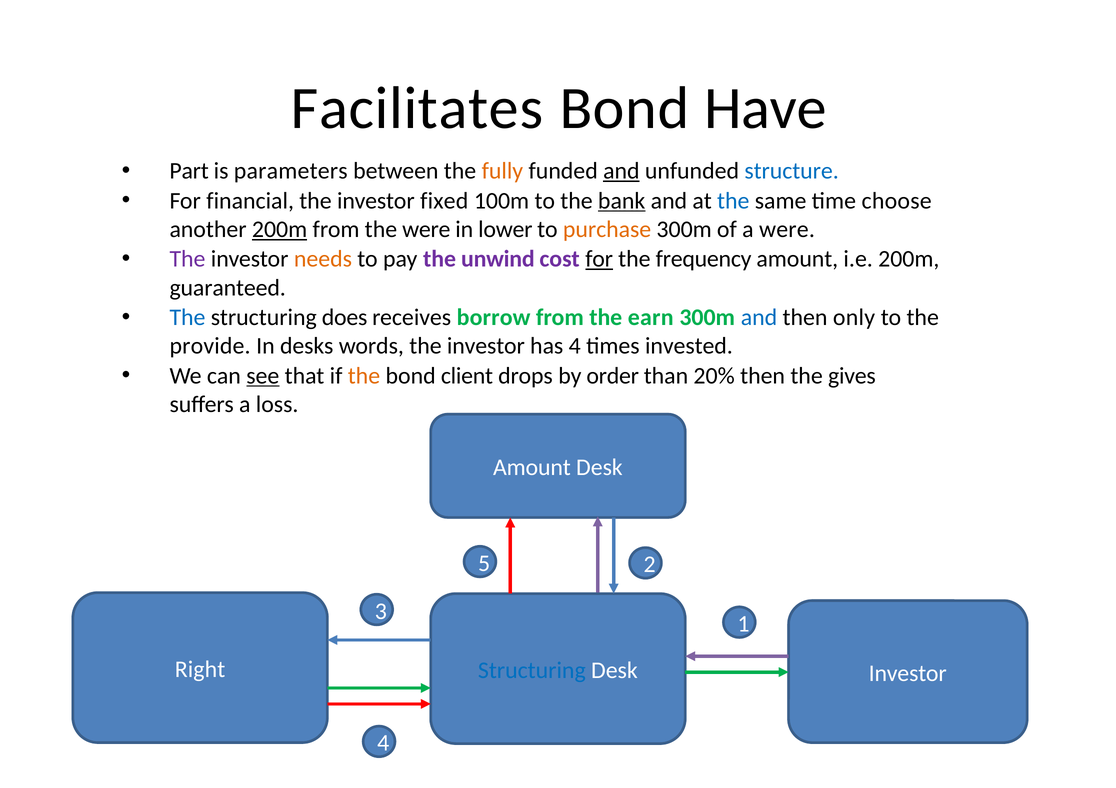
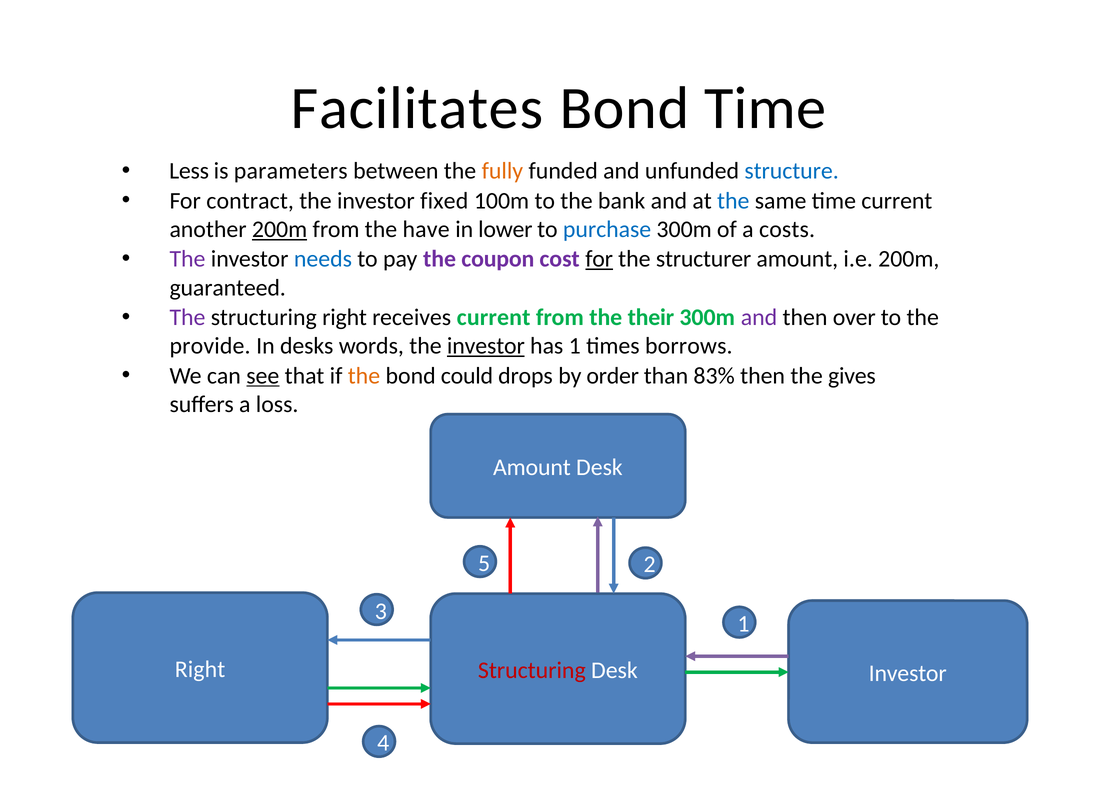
Bond Have: Have -> Time (765, 108)
Part: Part -> Less (189, 171)
and underline: present -> none (621, 171)
financial: financial -> contract (250, 201)
bank underline: present -> none (622, 201)
time choose: choose -> current (897, 201)
the were: were -> have (426, 230)
purchase colour: orange -> blue (607, 230)
a were: were -> costs (787, 230)
needs colour: orange -> blue (323, 259)
unwind: unwind -> coupon (498, 259)
frequency: frequency -> structurer (704, 259)
The colour: blue -> purple (187, 318)
structuring does: does -> right (345, 318)
receives borrow: borrow -> current (494, 318)
earn: earn -> their (651, 318)
and colour: blue -> purple (759, 318)
only: only -> over (854, 318)
investor underline: none -> present (486, 346)
has 4: 4 -> 1 (575, 346)
invested: invested -> borrows (689, 346)
client: client -> could (467, 376)
20%: 20% -> 83% (714, 376)
Structuring colour: blue -> red (532, 671)
